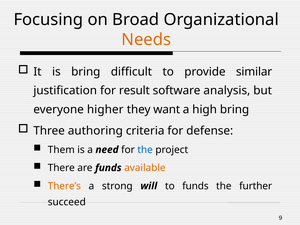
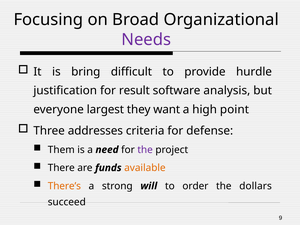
Needs colour: orange -> purple (146, 40)
similar: similar -> hurdle (254, 72)
higher: higher -> largest (105, 110)
high bring: bring -> point (234, 110)
authoring: authoring -> addresses (95, 131)
the colour: blue -> purple (145, 150)
to funds: funds -> order (195, 186)
further: further -> dollars (256, 186)
